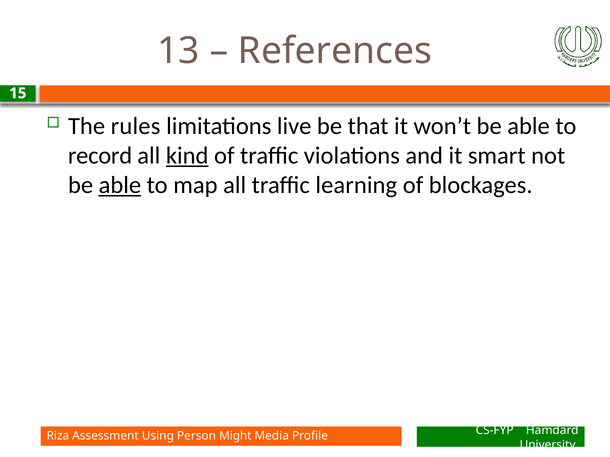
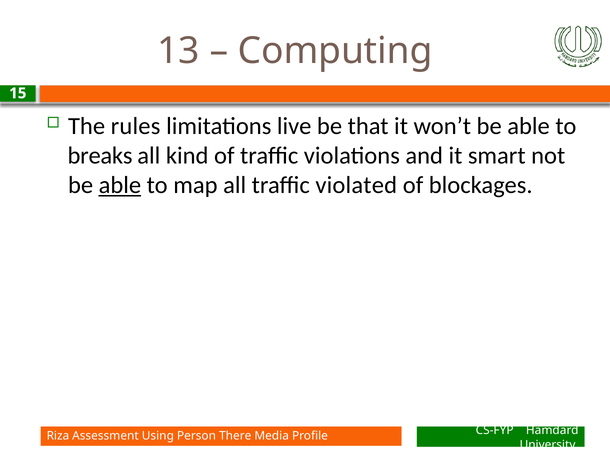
References: References -> Computing (335, 51)
record: record -> breaks (100, 156)
kind underline: present -> none (187, 156)
learning: learning -> violated (356, 185)
Might: Might -> There (235, 436)
